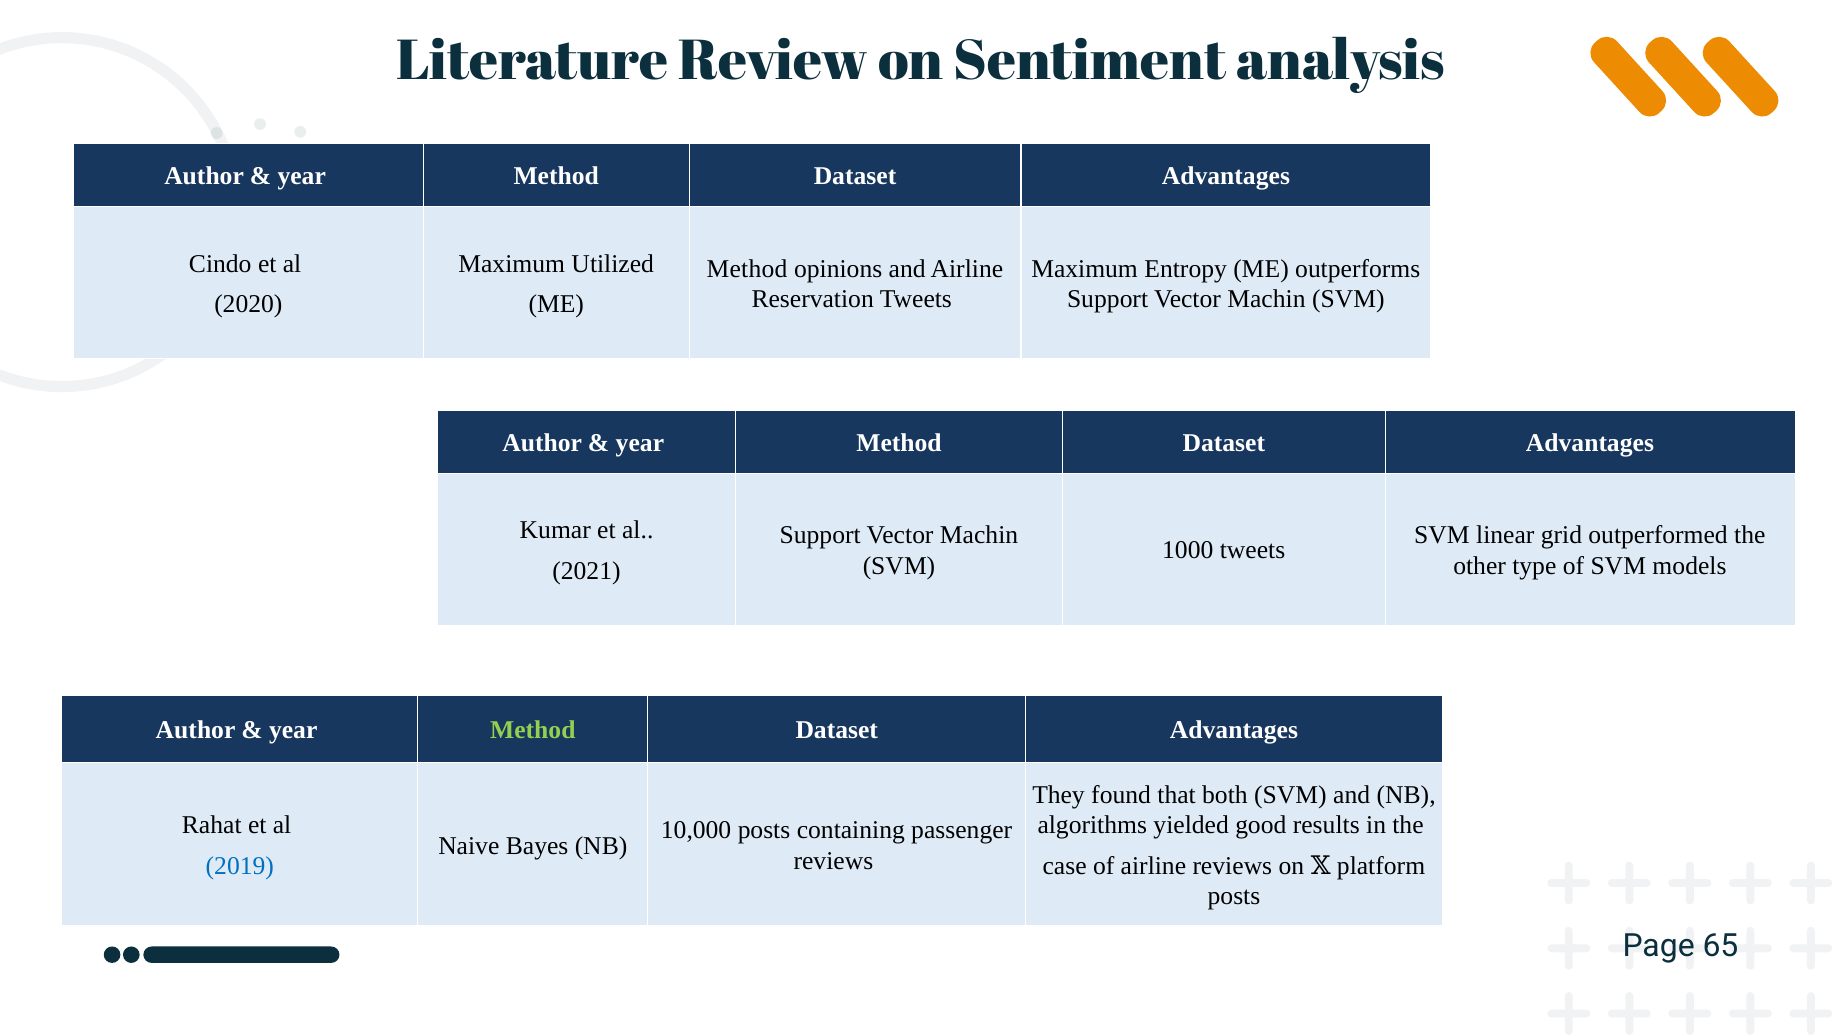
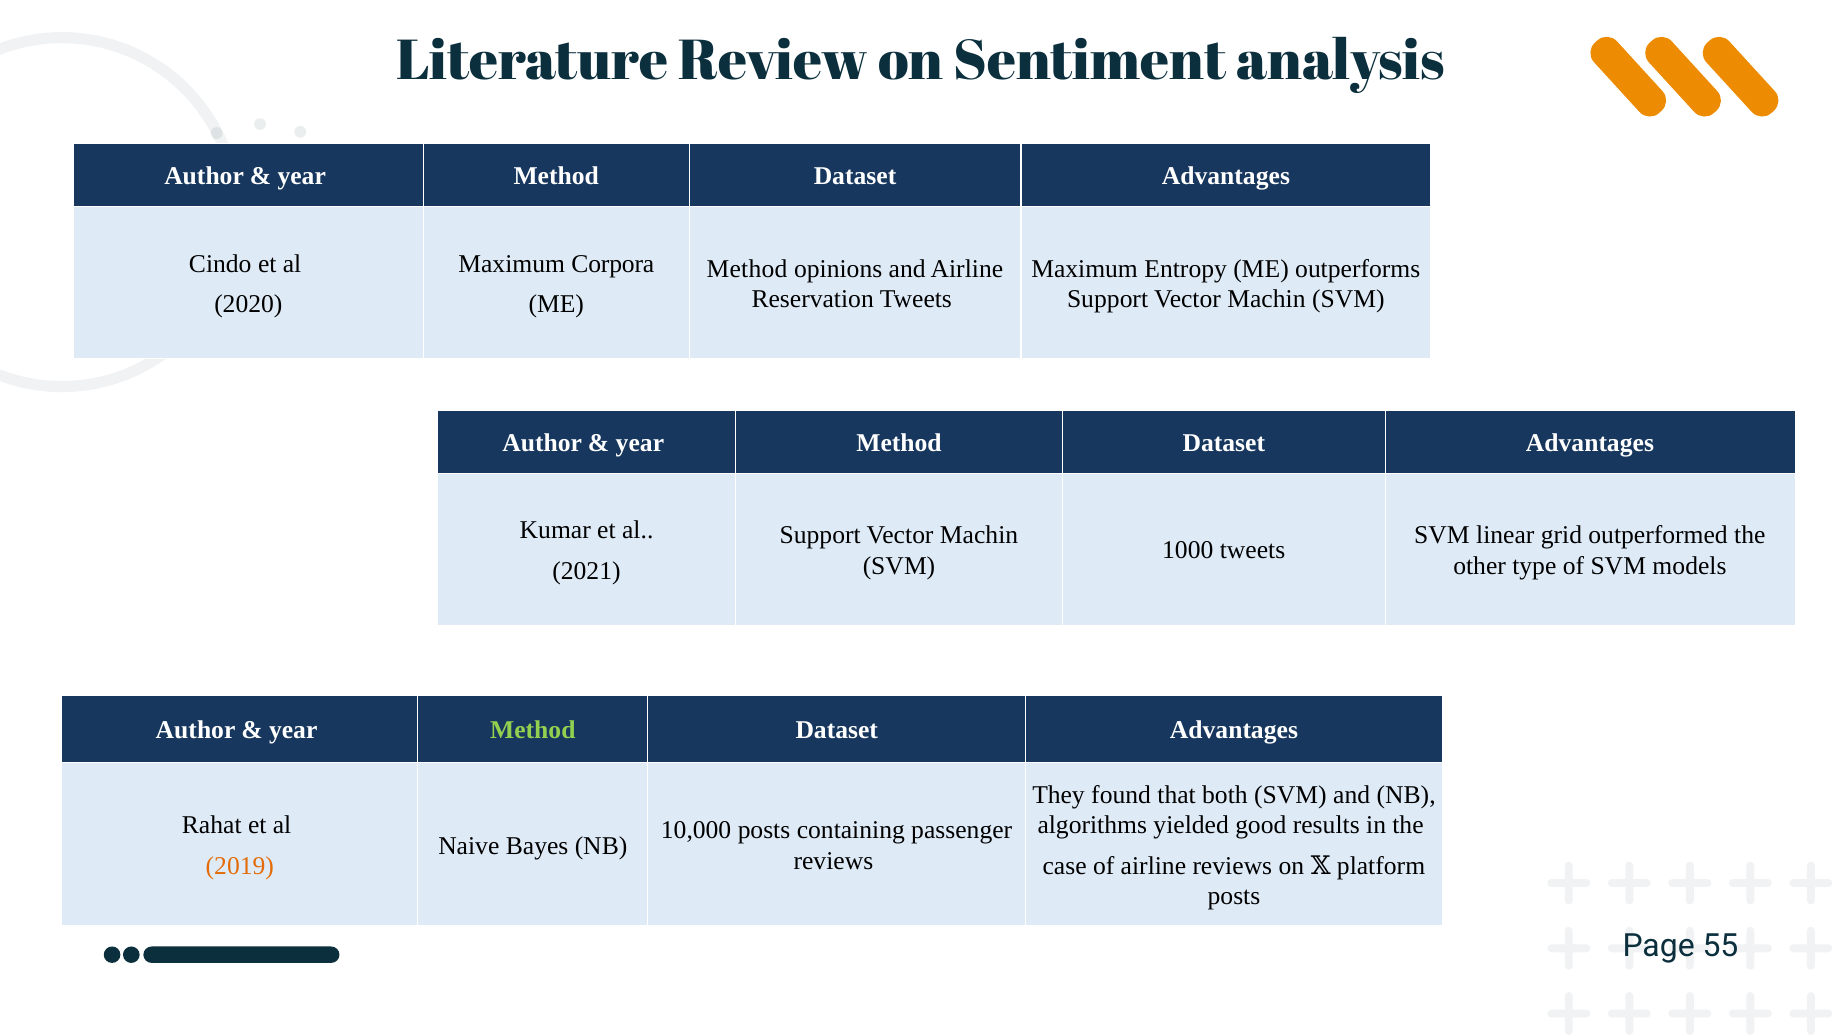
Utilized: Utilized -> Corpora (613, 264)
2019 colour: blue -> orange (240, 866)
65: 65 -> 55 (1720, 947)
